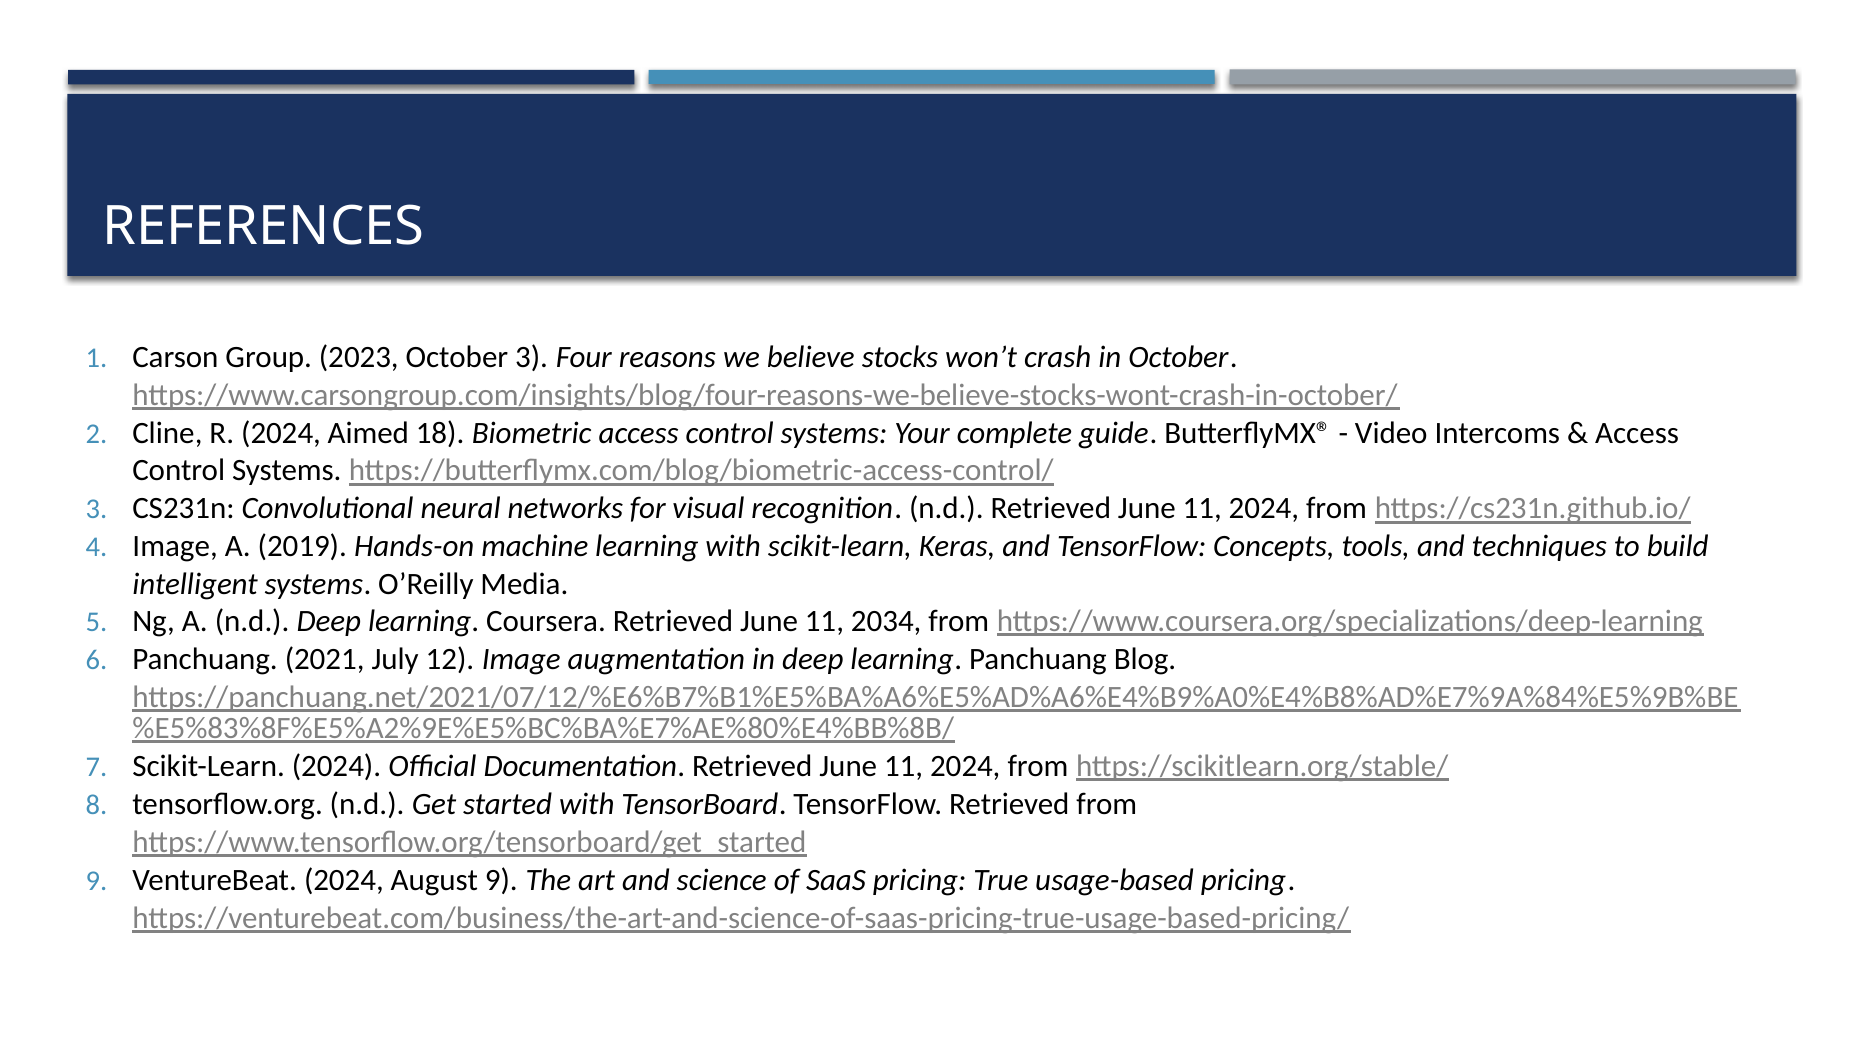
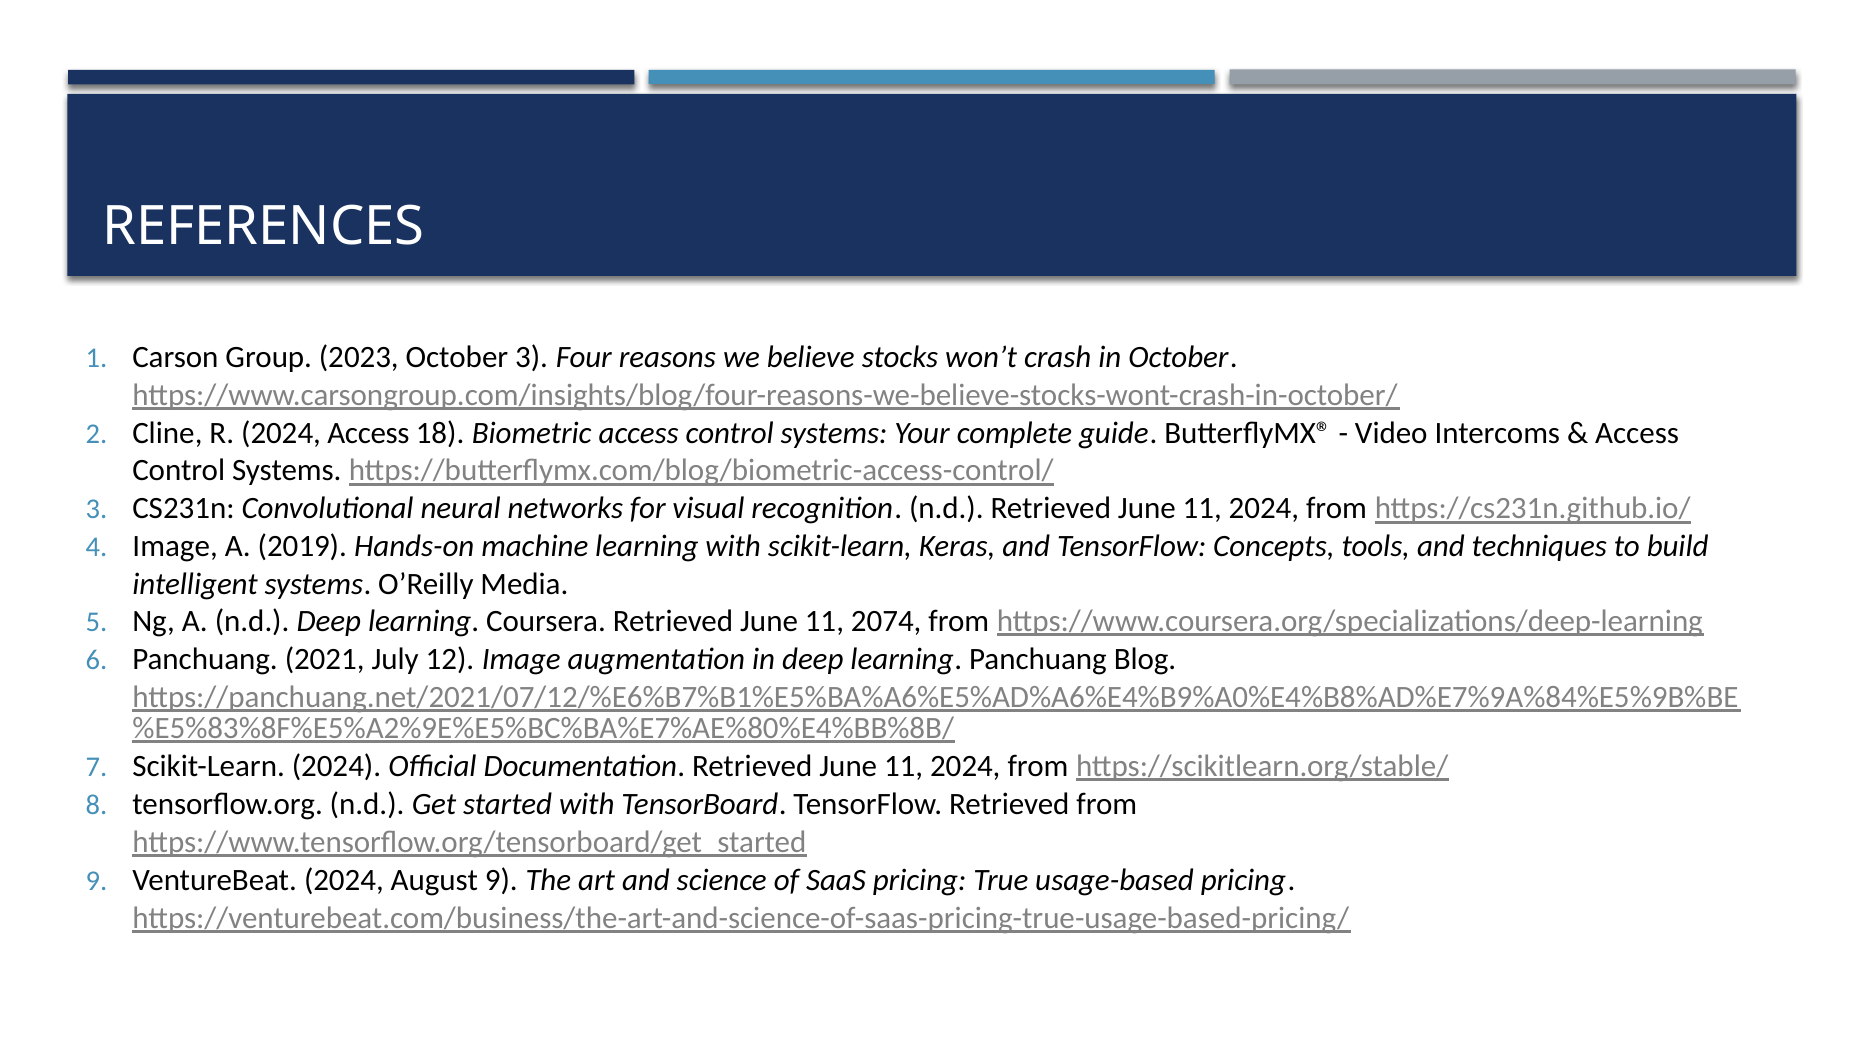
2024 Aimed: Aimed -> Access (368, 433)
2034: 2034 -> 2074 (886, 621)
